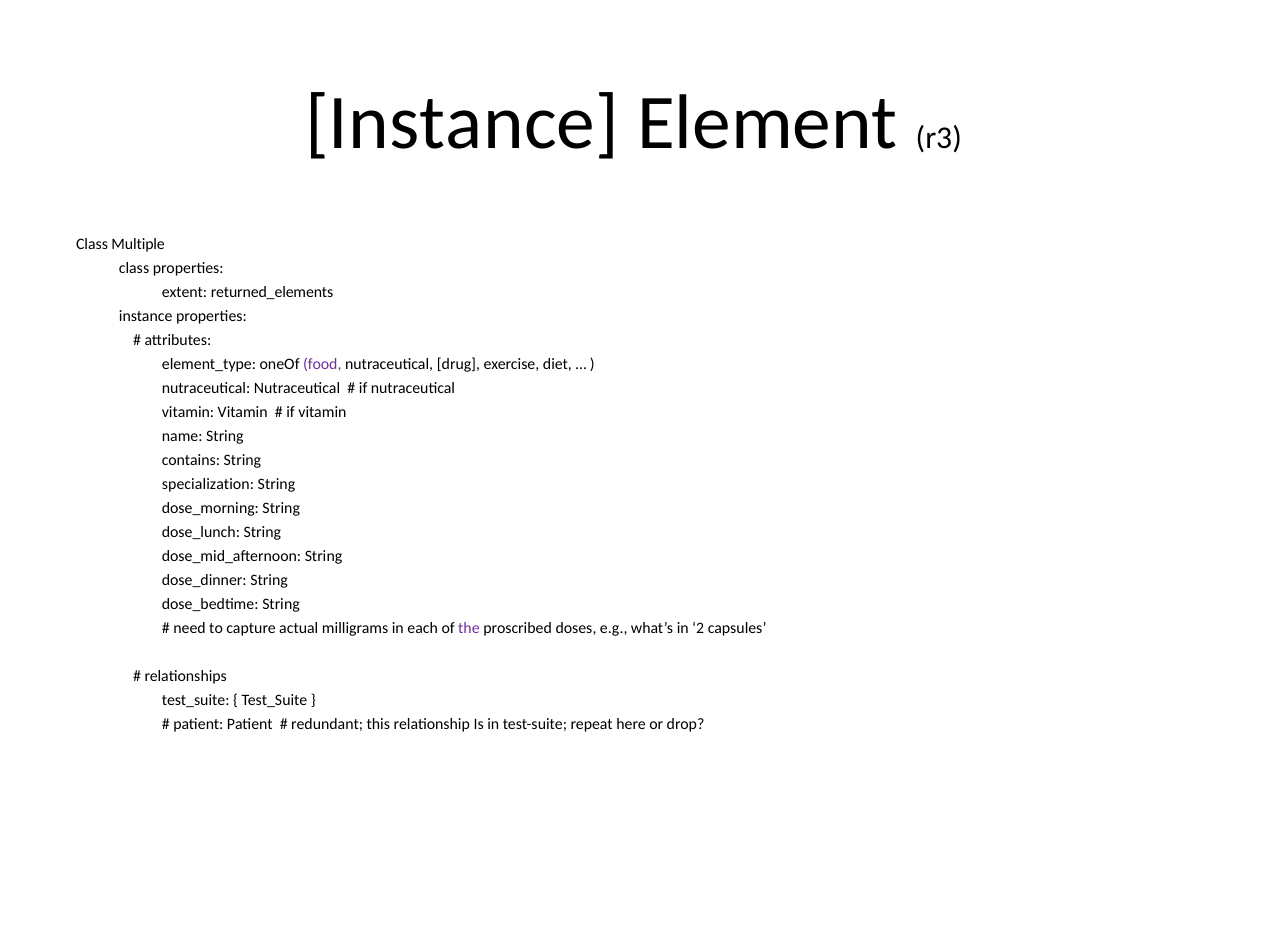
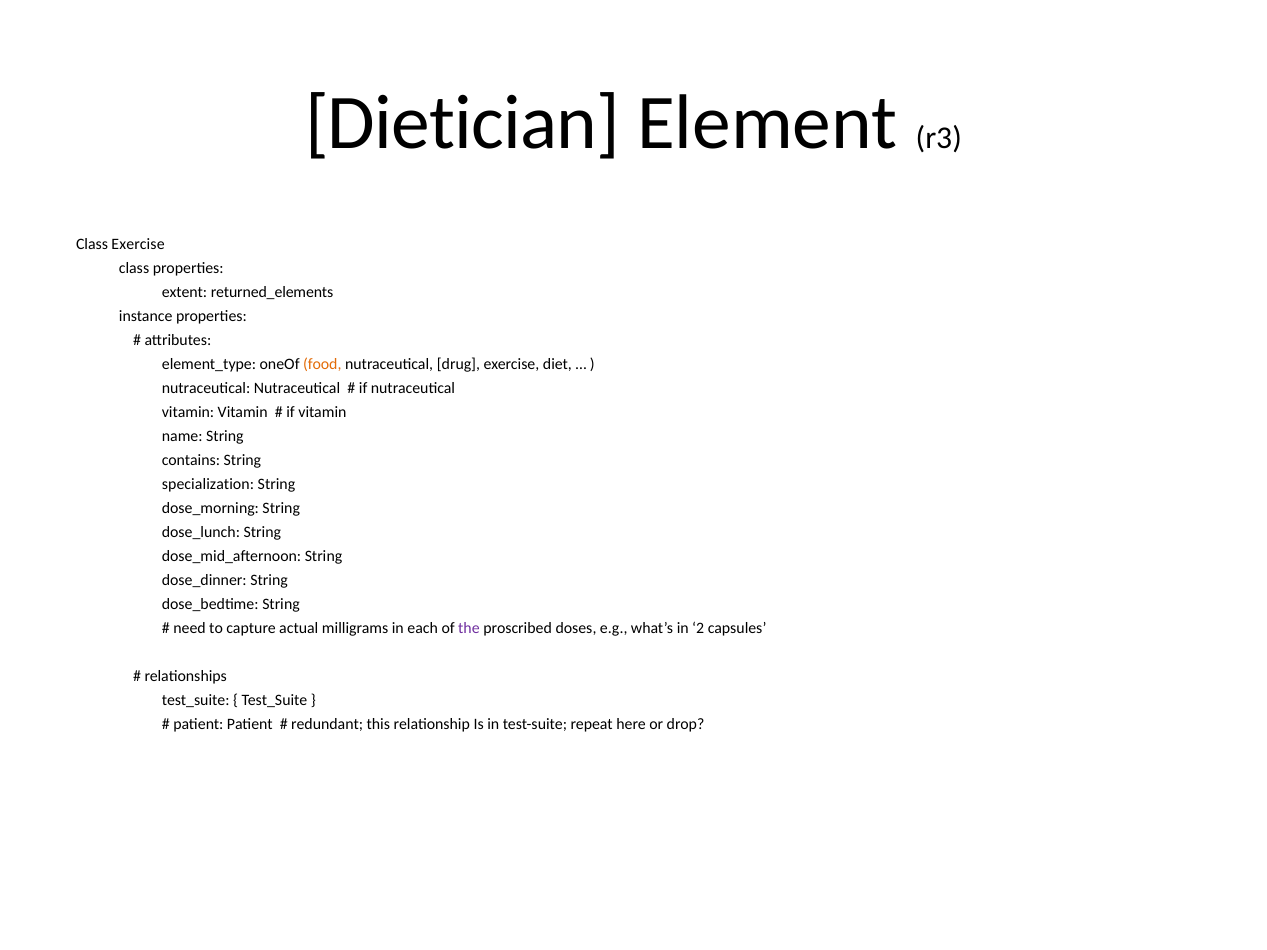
Instance: Instance -> Dietician (463, 123)
Class Multiple: Multiple -> Exercise (138, 245)
food colour: purple -> orange (322, 365)
